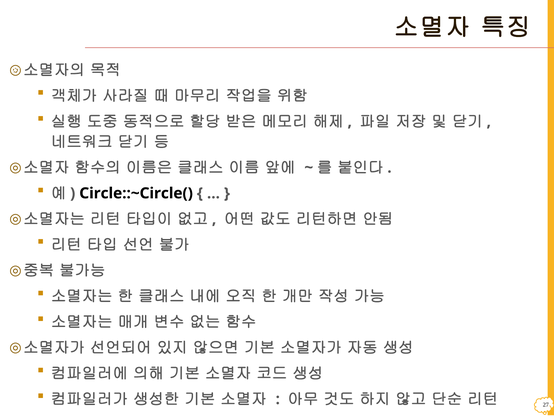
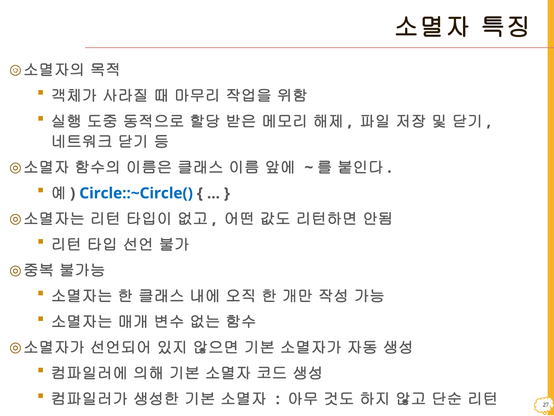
Circle::~Circle( colour: black -> blue (136, 193)
